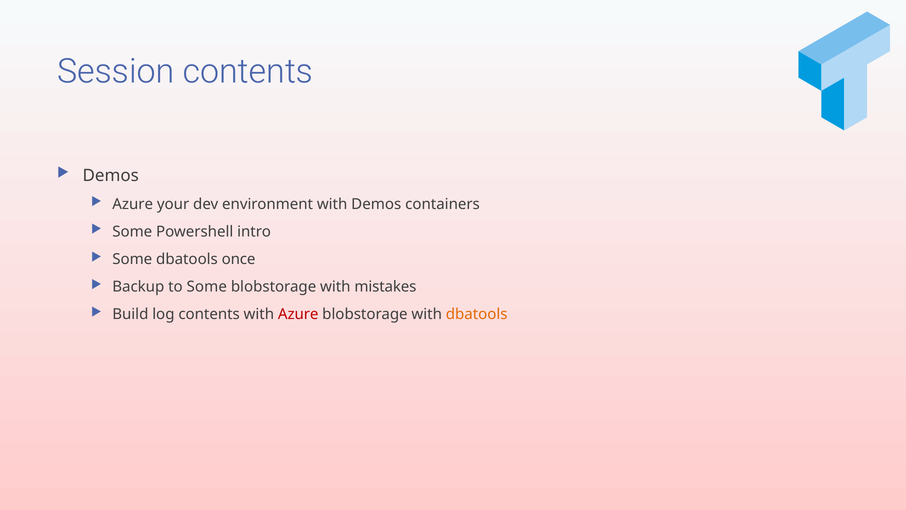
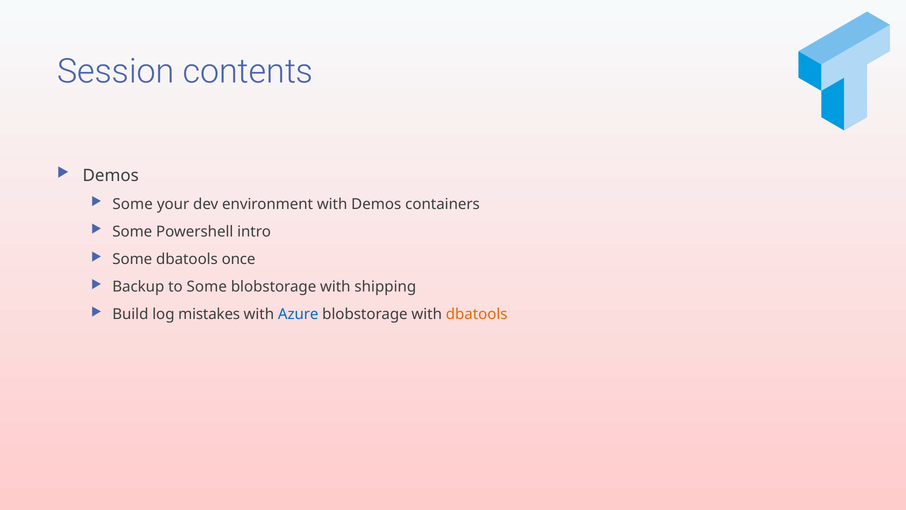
Azure: Azure -> Some (133, 204)
mistakes: mistakes -> shipping (385, 287)
log contents: contents -> mistakes (209, 314)
Azure colour: red -> blue (298, 314)
